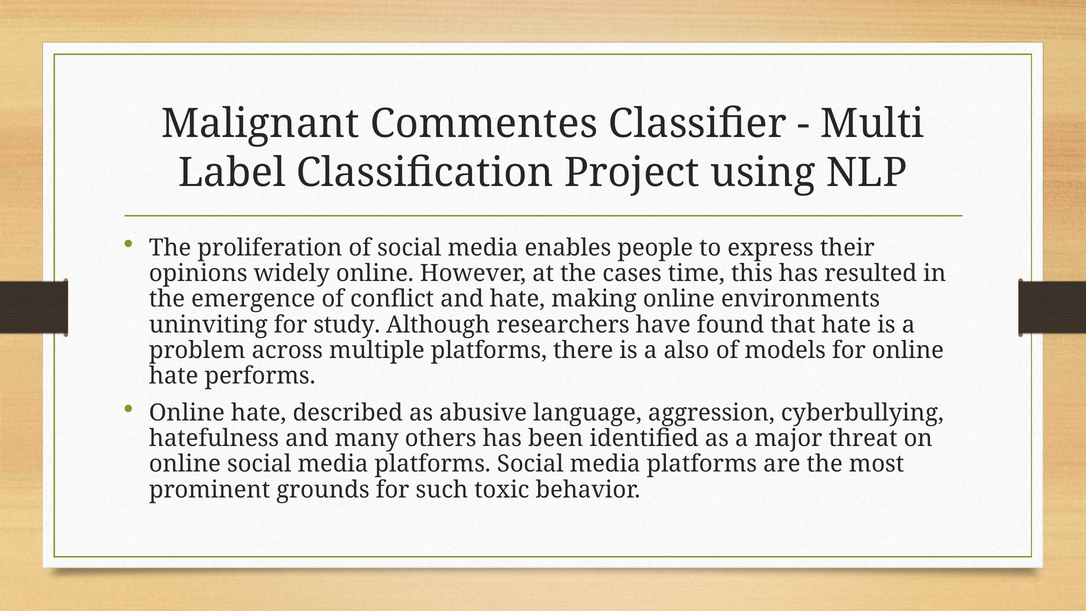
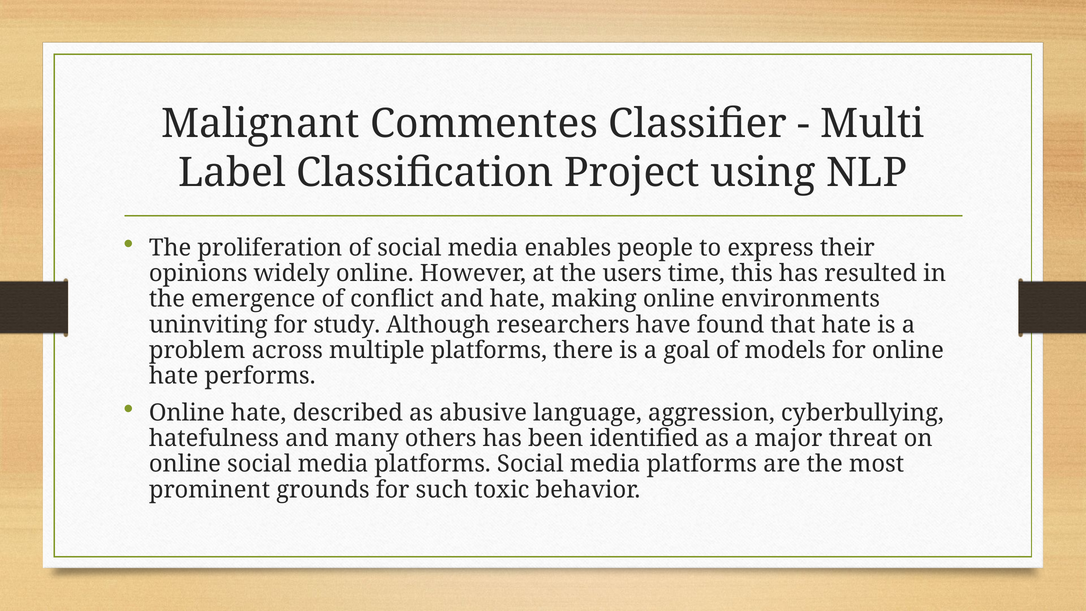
cases: cases -> users (632, 273)
also: also -> goal (687, 350)
